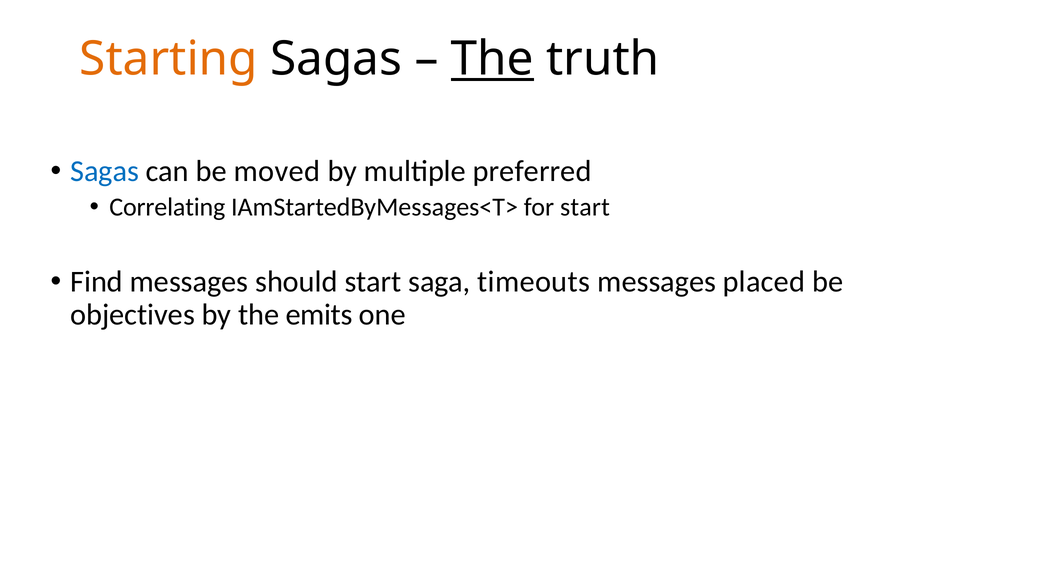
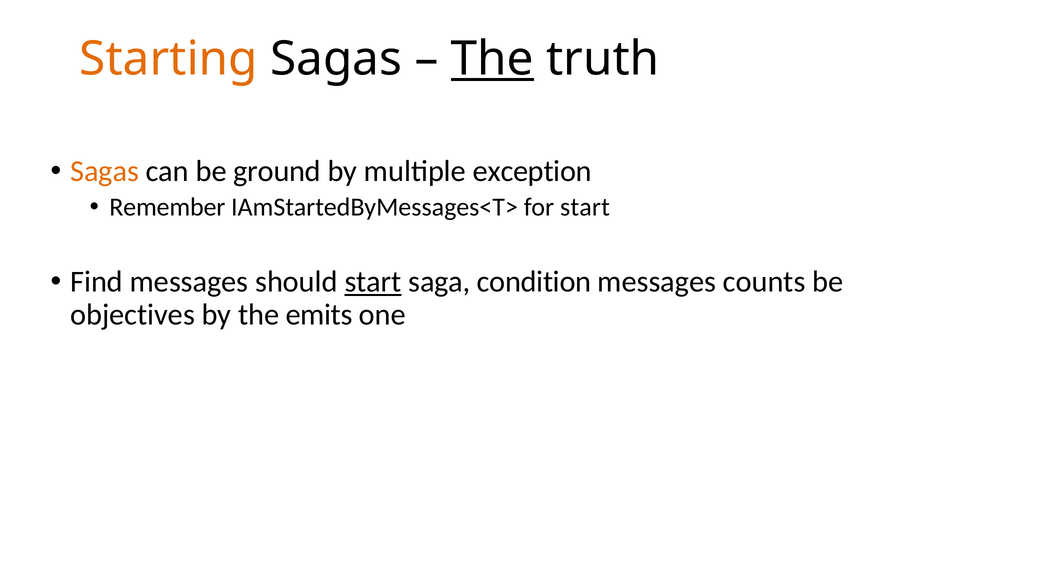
Sagas colour: blue -> orange (105, 171)
moved: moved -> ground (277, 171)
preferred: preferred -> exception (532, 171)
Correlating: Correlating -> Remember (167, 207)
start underline: none -> present (373, 282)
timeouts: timeouts -> condition (534, 282)
placed: placed -> counts (764, 282)
